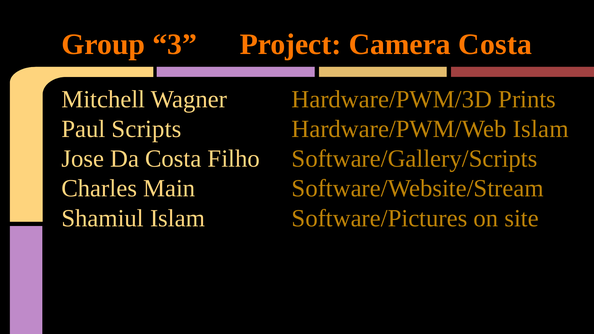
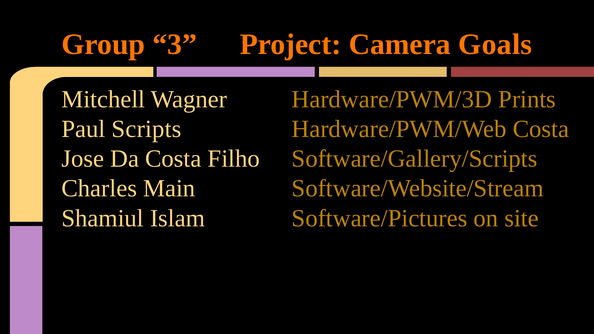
Camera Costa: Costa -> Goals (495, 45)
Hardware/PWM/Web Islam: Islam -> Costa (541, 129)
